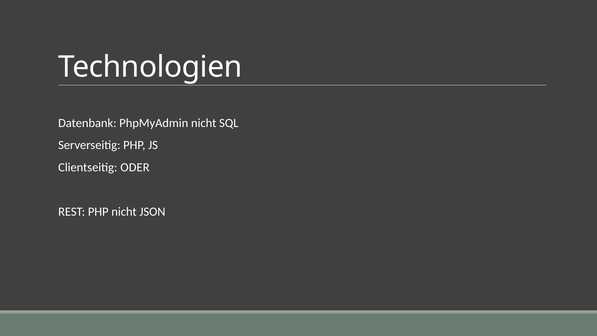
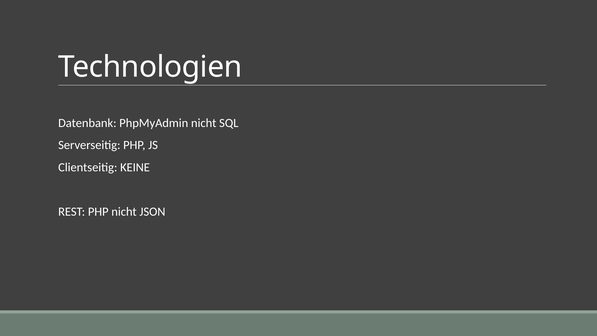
ODER: ODER -> KEINE (135, 167)
